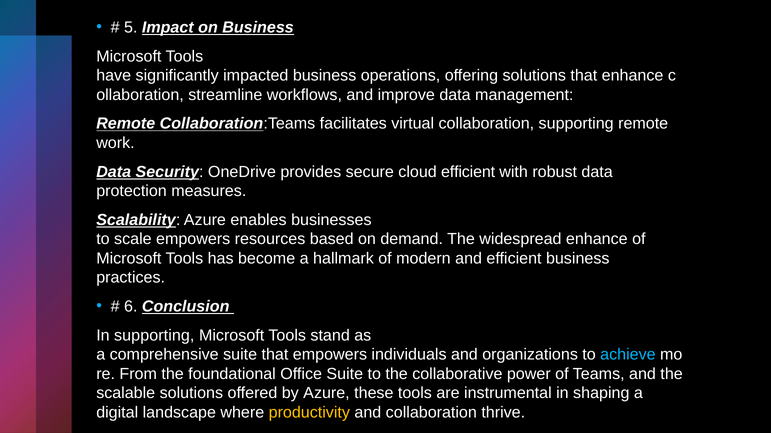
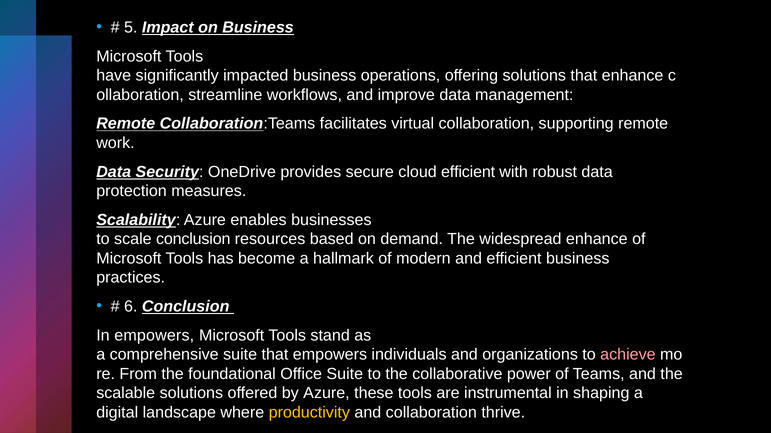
scale empowers: empowers -> conclusion (193, 239)
In supporting: supporting -> empowers (154, 336)
achieve colour: light blue -> pink (628, 355)
